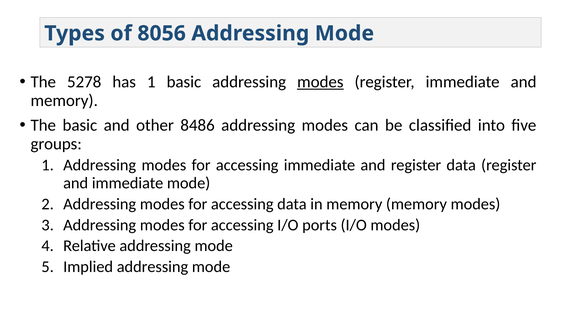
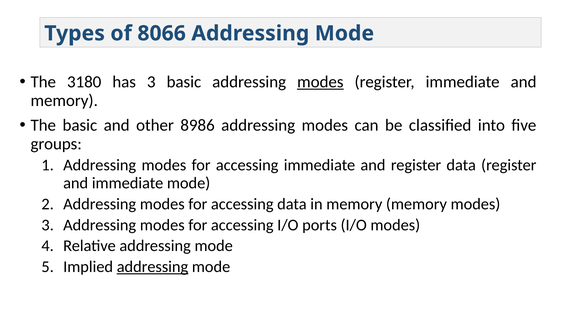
8056: 8056 -> 8066 (162, 33)
5278: 5278 -> 3180 (84, 82)
has 1: 1 -> 3 (151, 82)
8486: 8486 -> 8986 (198, 125)
addressing underline: none -> present (152, 267)
